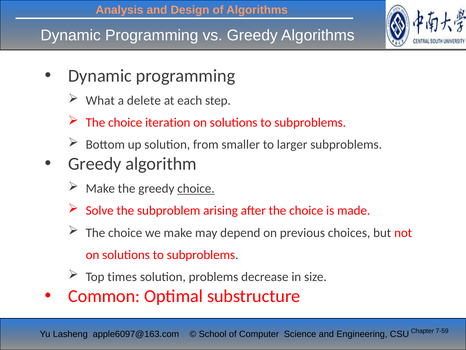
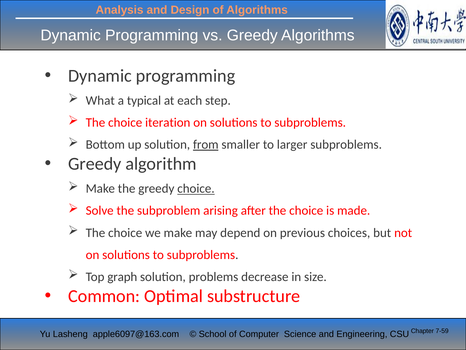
delete: delete -> typical (144, 100)
from underline: none -> present (206, 144)
times: times -> graph (122, 276)
